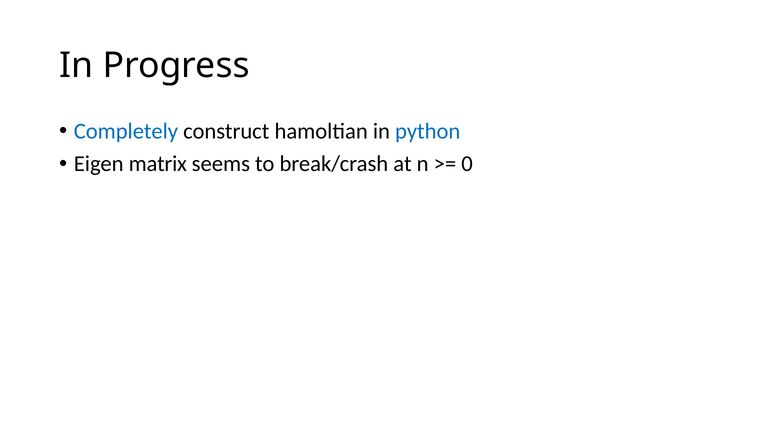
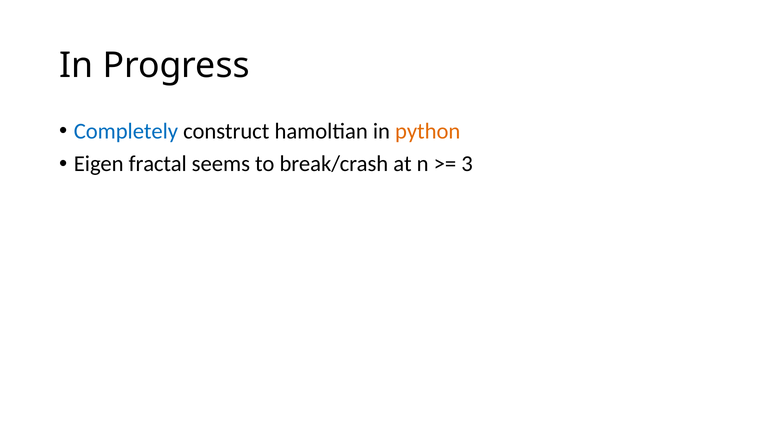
python colour: blue -> orange (428, 131)
matrix: matrix -> fractal (158, 164)
0: 0 -> 3 (467, 164)
